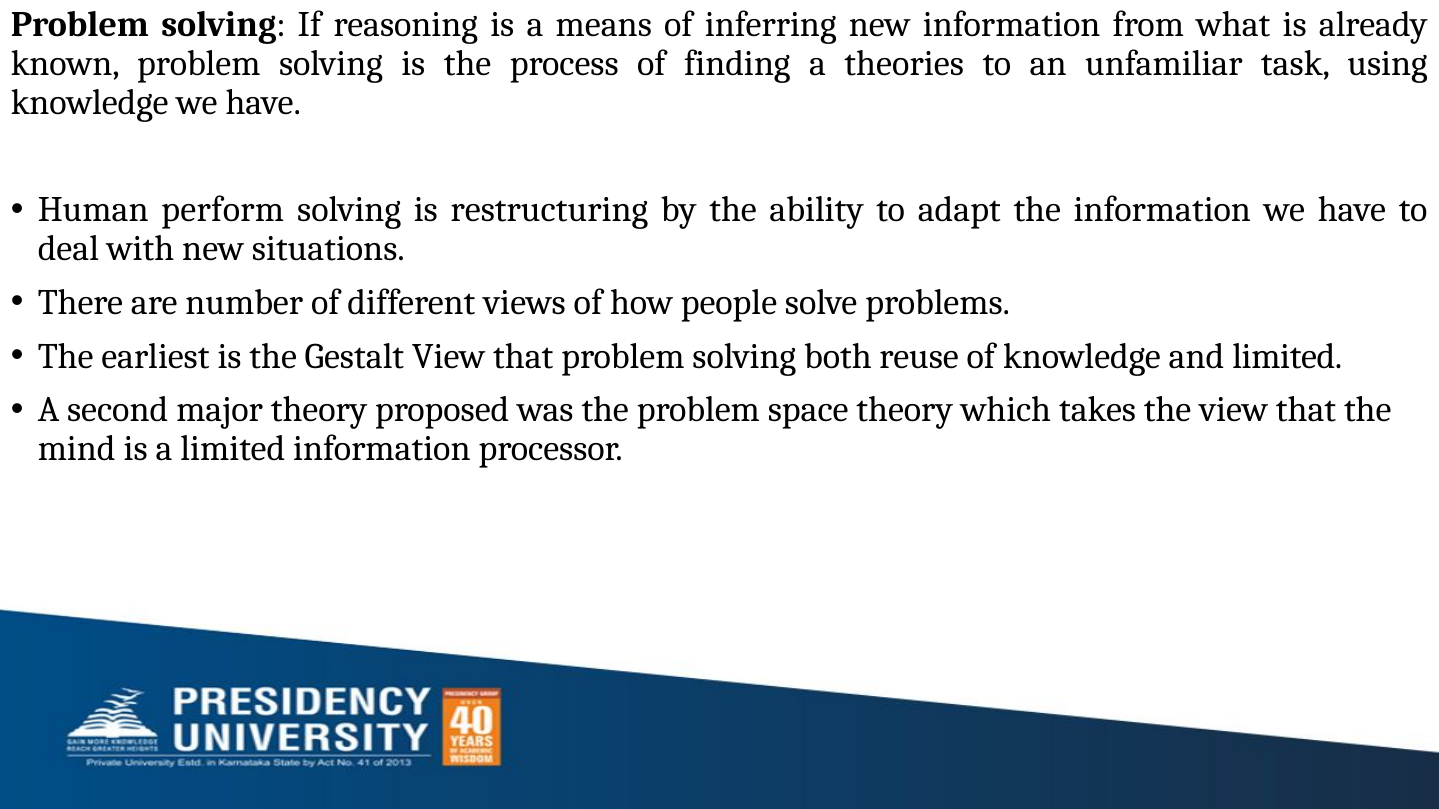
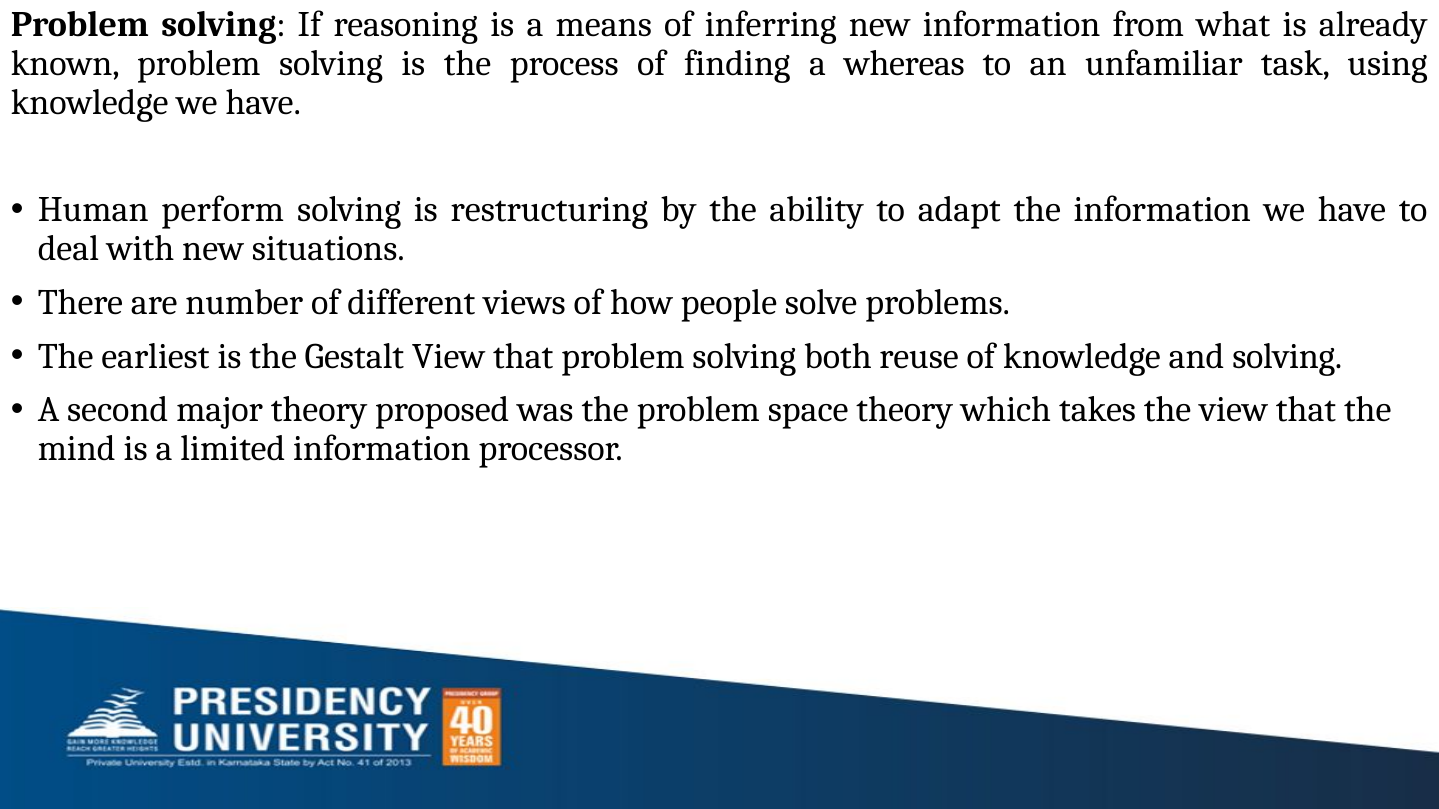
theories: theories -> whereas (904, 63)
and limited: limited -> solving (1287, 356)
